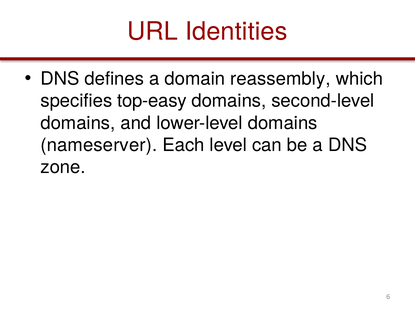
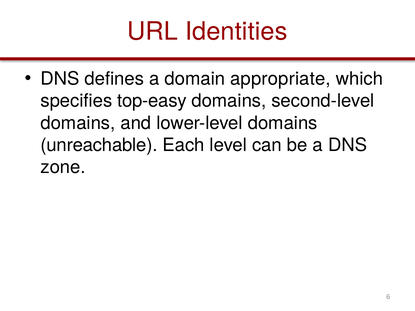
reassembly: reassembly -> appropriate (280, 79)
nameserver: nameserver -> unreachable (99, 145)
